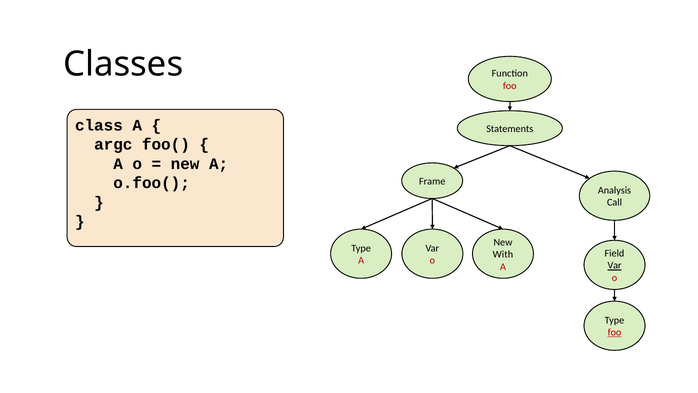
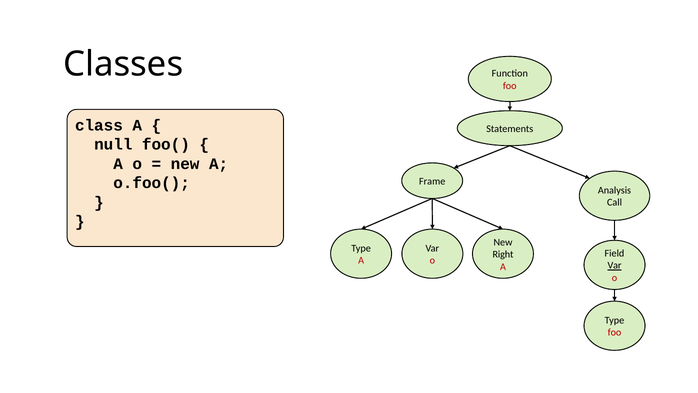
argc: argc -> null (113, 144)
With: With -> Right (503, 254)
foo underline: present -> none (615, 332)
